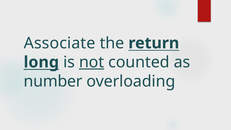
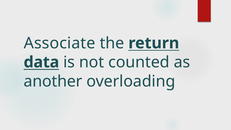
long: long -> data (41, 62)
not underline: present -> none (92, 62)
number: number -> another (53, 81)
